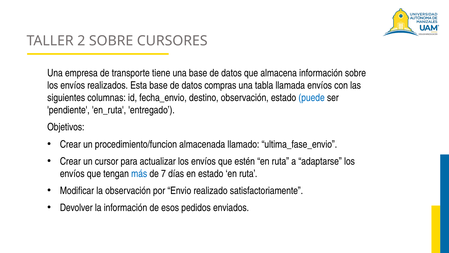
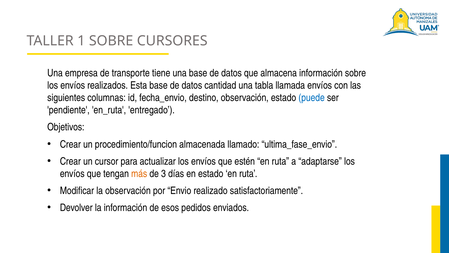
2: 2 -> 1 (81, 41)
compras: compras -> cantidad (220, 85)
más colour: blue -> orange (139, 173)
7: 7 -> 3 (163, 173)
